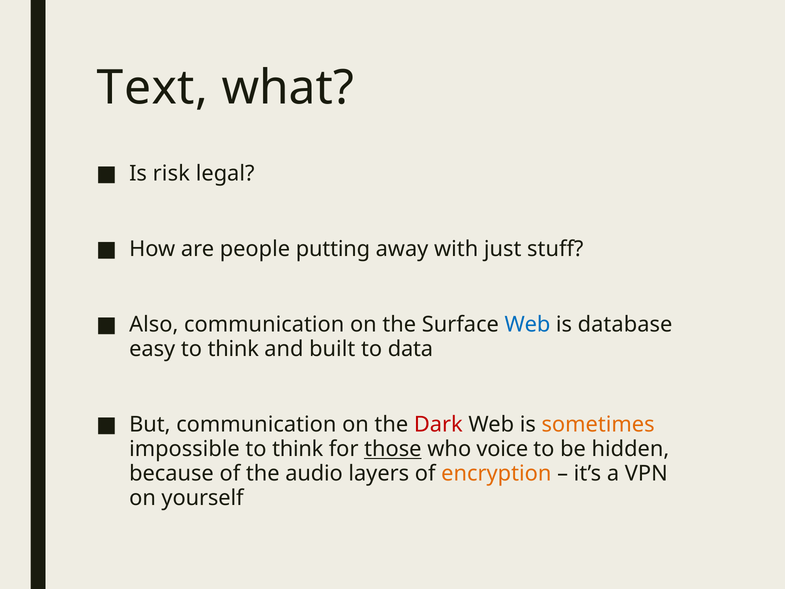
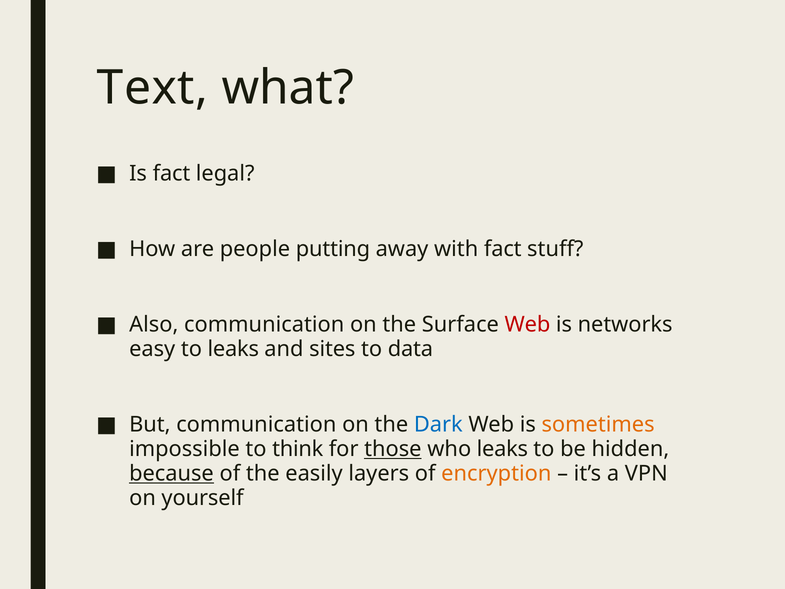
Is risk: risk -> fact (171, 173)
with just: just -> fact (503, 249)
Web colour: blue -> red (527, 324)
database: database -> networks (625, 324)
easy to think: think -> leaks (233, 349)
built: built -> sites (332, 349)
Dark colour: red -> blue (438, 424)
who voice: voice -> leaks (502, 449)
because underline: none -> present (171, 473)
audio: audio -> easily (314, 473)
